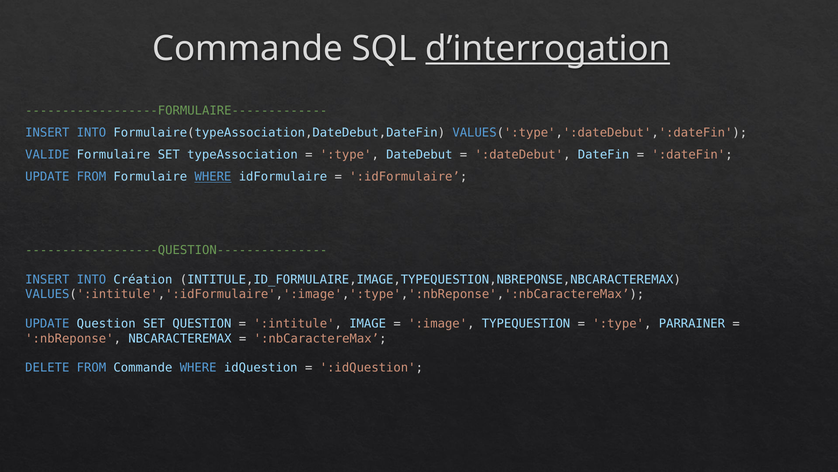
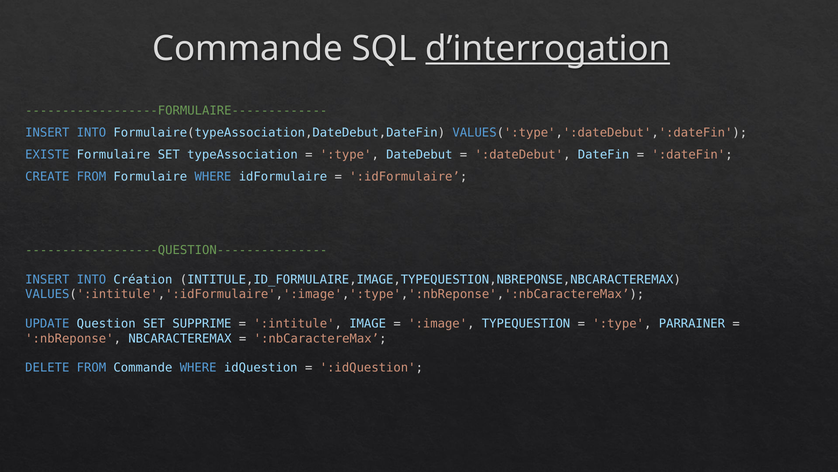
VALIDE: VALIDE -> EXISTE (47, 155)
UPDATE: UPDATE -> CREATE (47, 177)
WHERE underline: present -> none (213, 177)
SET QUESTION: QUESTION -> SUPPRIME (202, 323)
